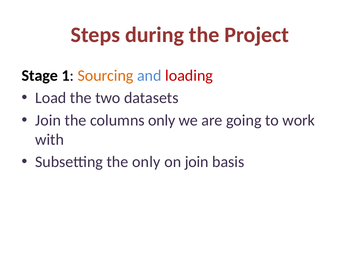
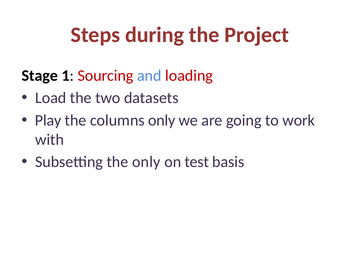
Sourcing colour: orange -> red (105, 76)
Join: Join -> Play (48, 120)
on join: join -> test (197, 162)
